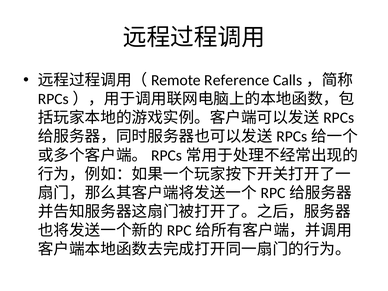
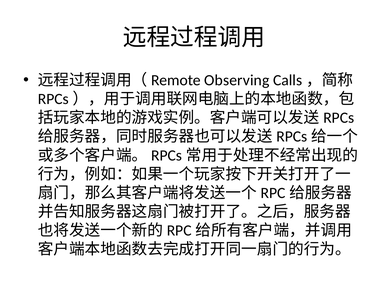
Reference: Reference -> Observing (237, 80)
